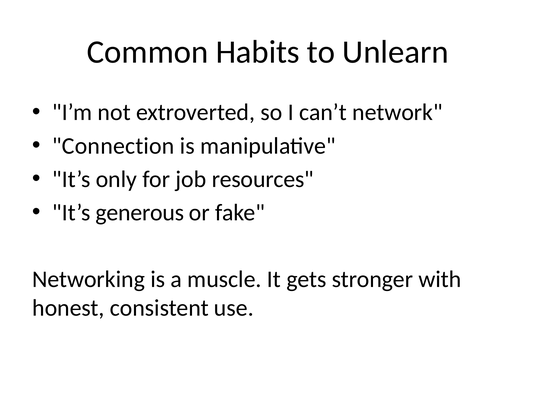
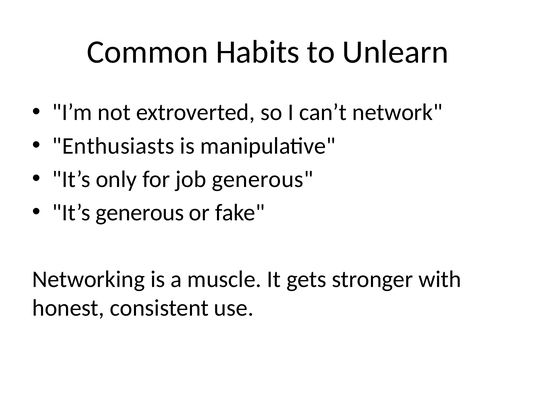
Connection: Connection -> Enthusiasts (113, 146)
job resources: resources -> generous (262, 179)
